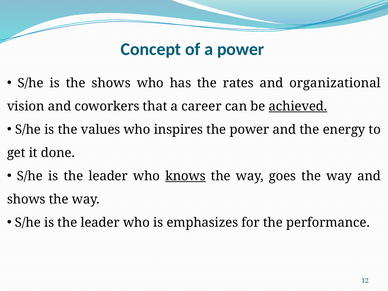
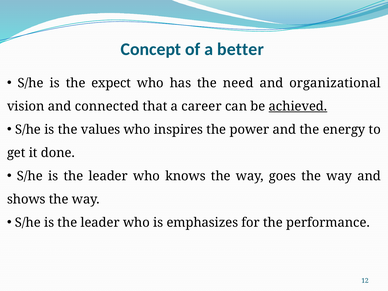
a power: power -> better (240, 49)
the shows: shows -> expect (111, 83)
rates: rates -> need (238, 83)
coworkers: coworkers -> connected (107, 106)
knows underline: present -> none (185, 176)
